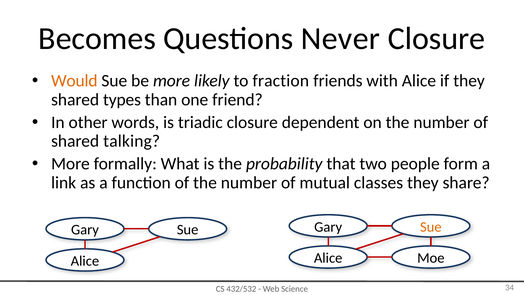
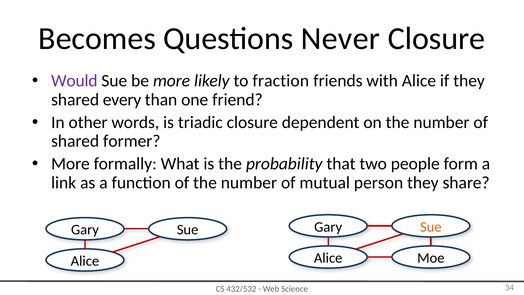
Would colour: orange -> purple (74, 81)
types: types -> every (122, 100)
talking: talking -> former (132, 141)
classes: classes -> person (379, 183)
